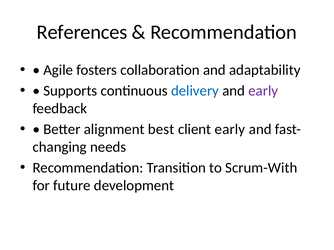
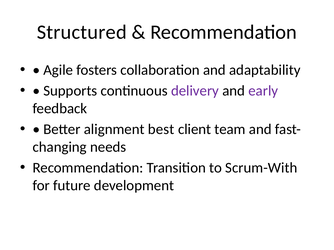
References: References -> Structured (82, 32)
delivery colour: blue -> purple (195, 91)
client early: early -> team (230, 129)
